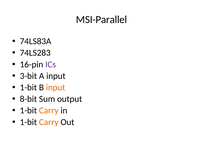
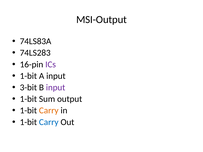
MSI-Parallel: MSI-Parallel -> MSI-Output (102, 20)
3-bit: 3-bit -> 1-bit (28, 76)
1-bit: 1-bit -> 3-bit (28, 88)
input colour: orange -> purple (56, 88)
8-bit: 8-bit -> 1-bit (28, 99)
Carry colour: orange -> blue (49, 122)
